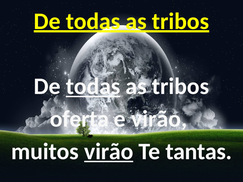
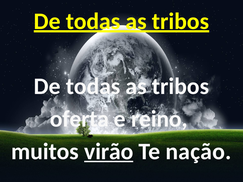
todas underline: present -> none (93, 86)
e virão: virão -> reino (159, 119)
tantas: tantas -> nação (198, 152)
